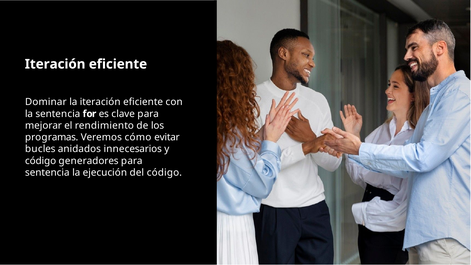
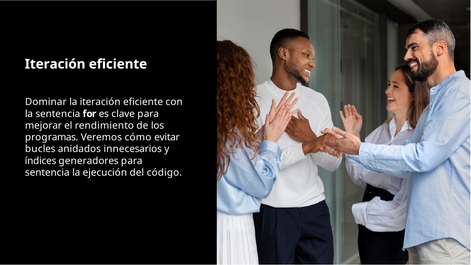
código: código -> índices (41, 161)
